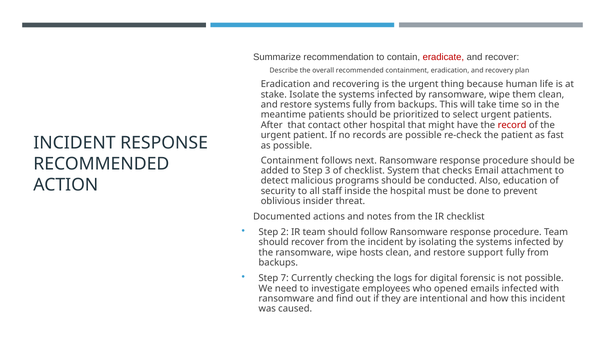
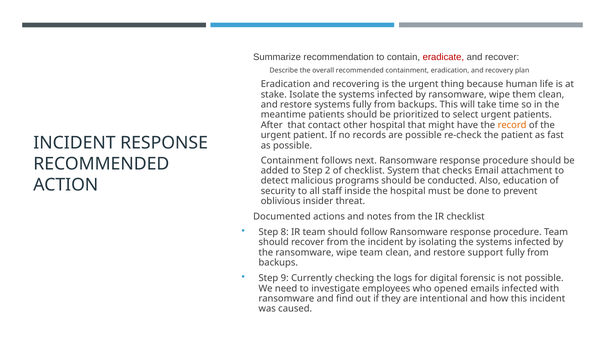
record colour: red -> orange (512, 125)
3: 3 -> 2 (328, 171)
2: 2 -> 8 (285, 232)
wipe hosts: hosts -> team (371, 253)
7: 7 -> 9 (285, 278)
